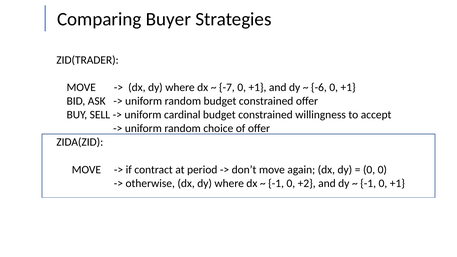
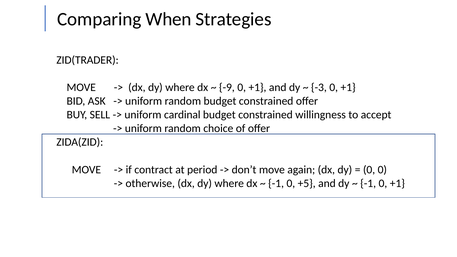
Buyer: Buyer -> When (169, 19)
-7: -7 -> -9 (227, 87)
-6: -6 -> -3 (319, 87)
+2: +2 -> +5 (307, 183)
